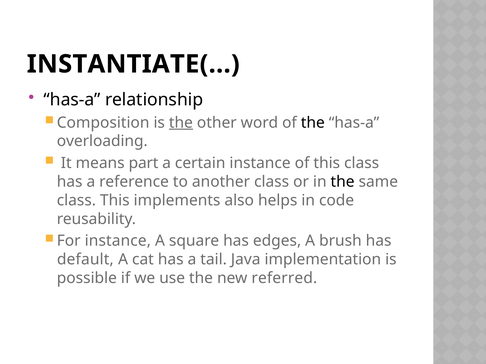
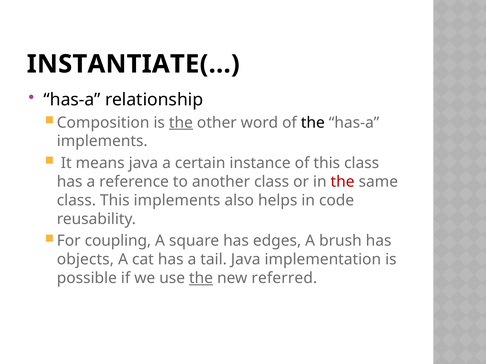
overloading: overloading -> implements (102, 141)
means part: part -> java (143, 163)
the colour: black -> red (343, 182)
For instance: instance -> coupling (118, 241)
default: default -> objects (85, 260)
the underline: none -> present (201, 278)
